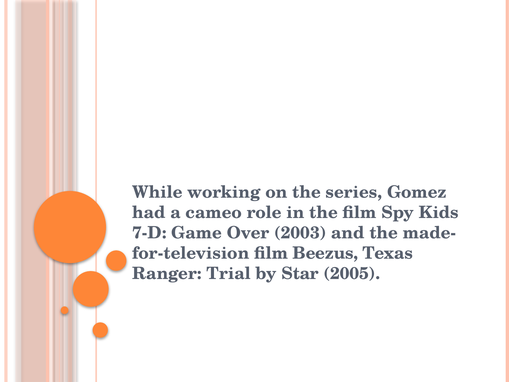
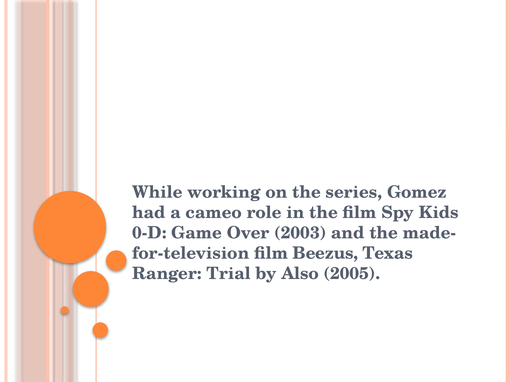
7-D: 7-D -> 0-D (149, 233)
Star: Star -> Also (300, 273)
